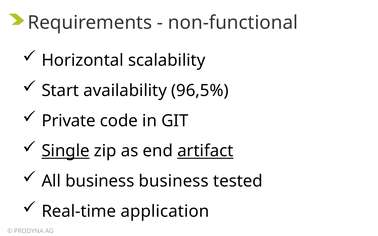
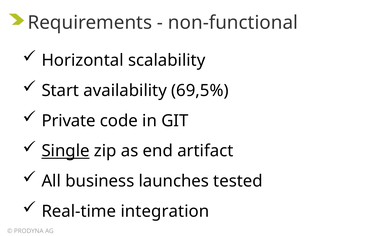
96,5%: 96,5% -> 69,5% (200, 91)
artifact underline: present -> none (205, 151)
business business: business -> launches (174, 181)
application: application -> integration (165, 212)
